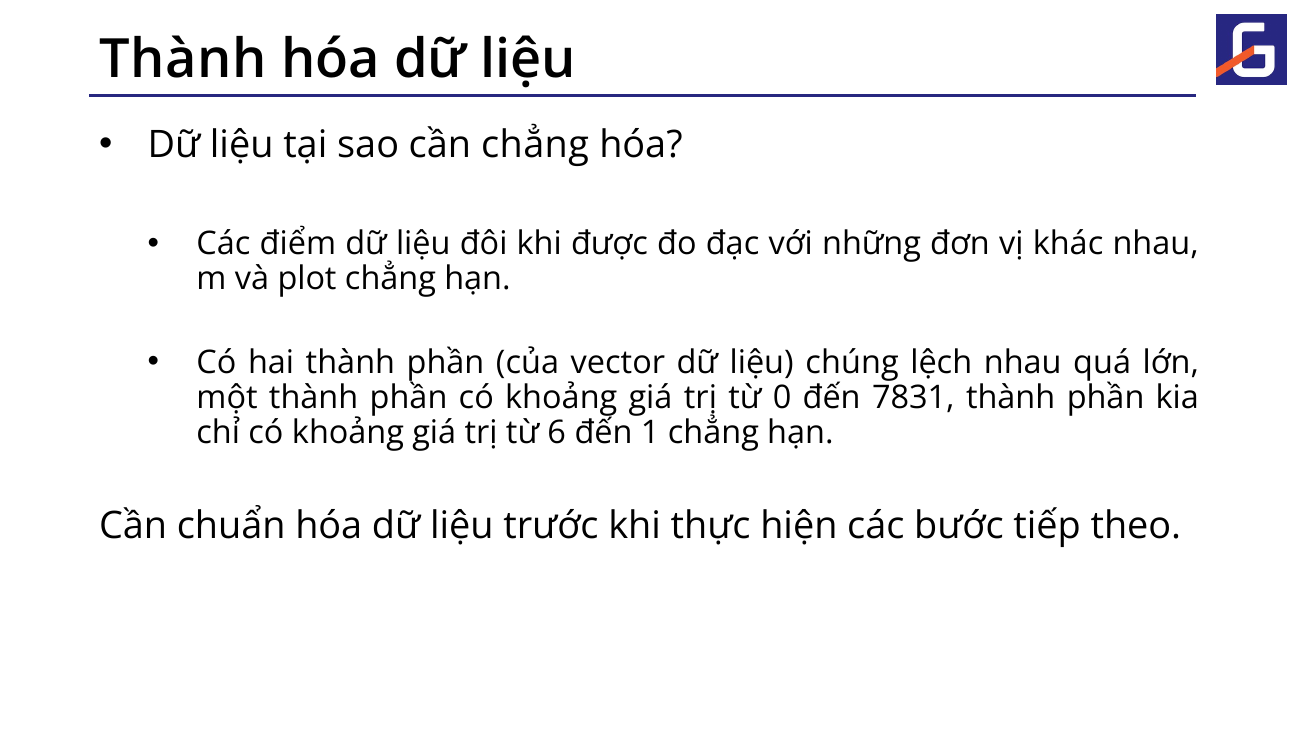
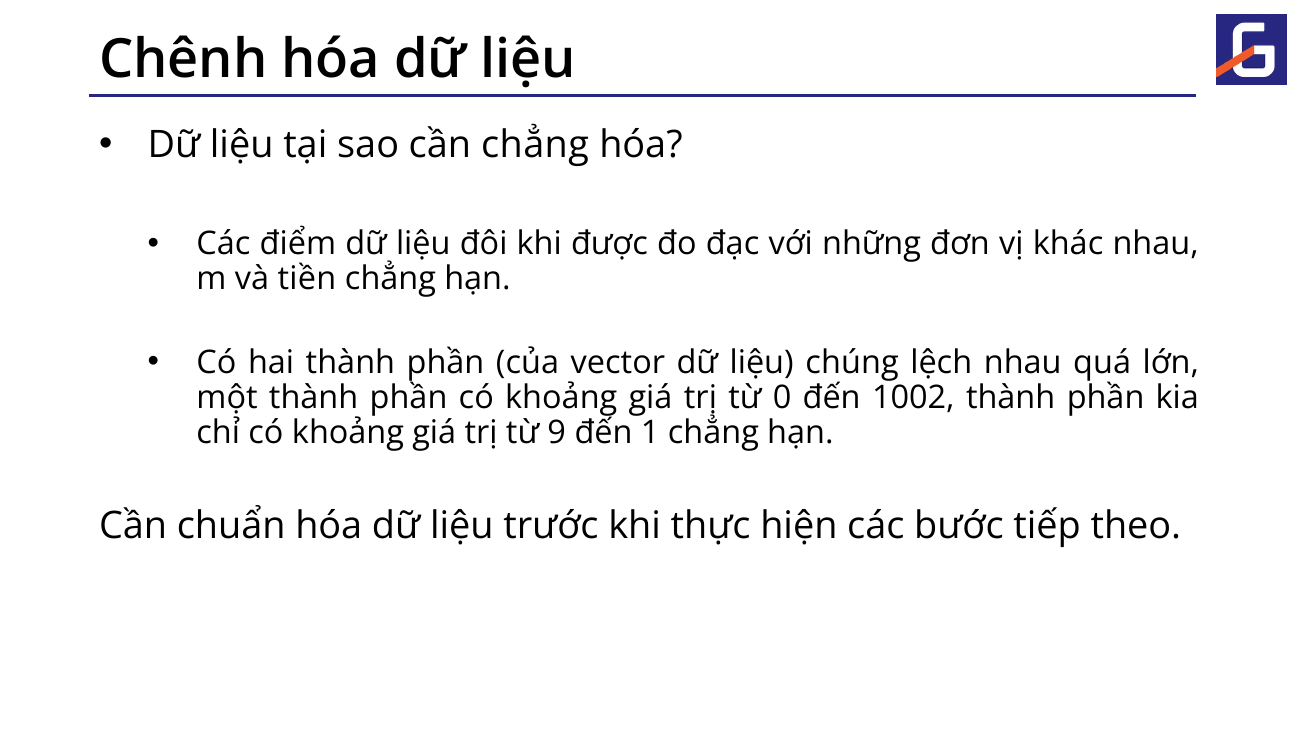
Thành: Thành -> Chênh (183, 60)
plot: plot -> tiền (307, 279)
7831: 7831 -> 1002 (913, 397)
6: 6 -> 9 (557, 432)
